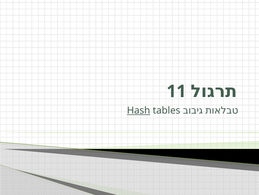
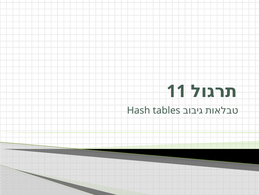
Hash underline: present -> none (139, 110)
